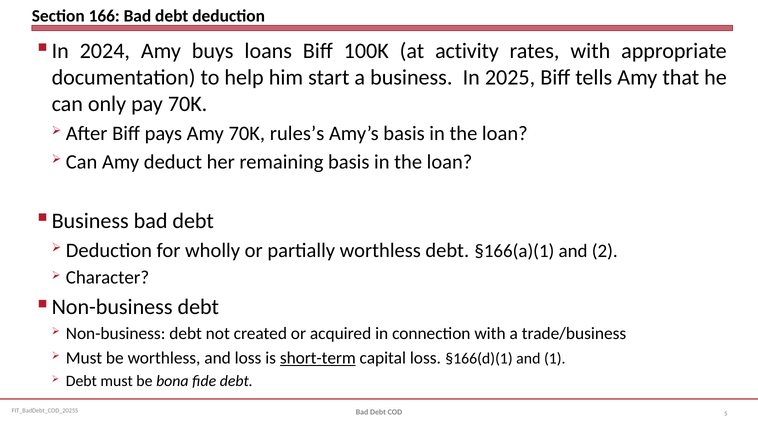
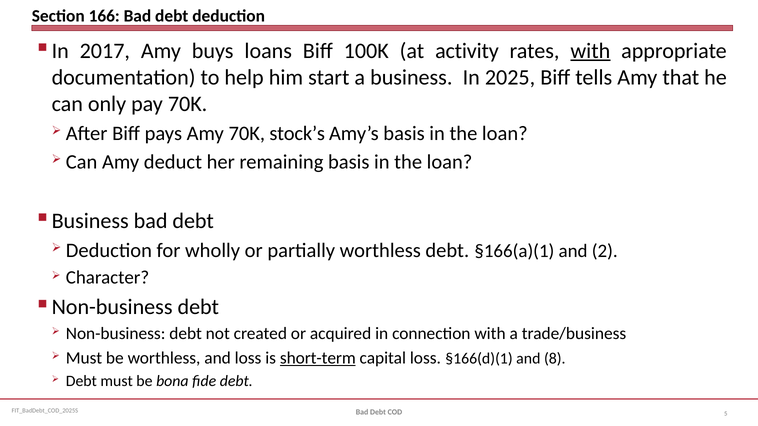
2024: 2024 -> 2017 (105, 51)
with underline: none -> present (590, 51)
rules’s: rules’s -> stock’s (297, 133)
1: 1 -> 8 (555, 359)
